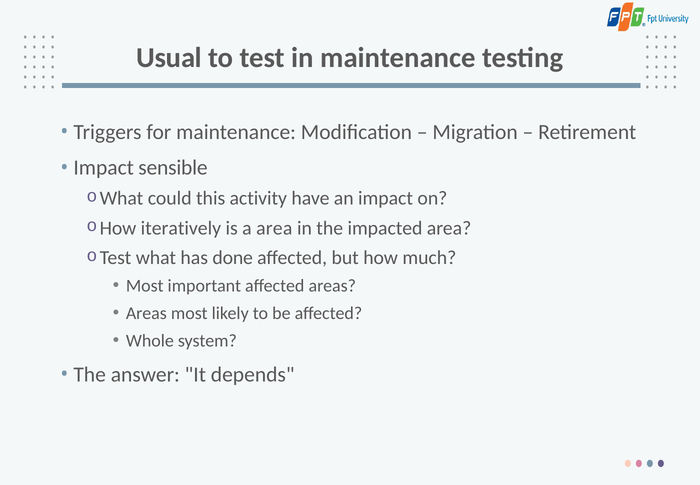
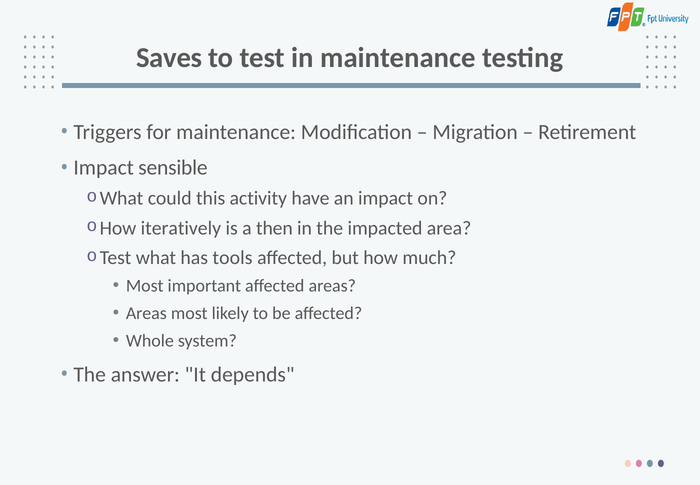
Usual: Usual -> Saves (169, 57)
a area: area -> then (274, 228)
done: done -> tools (233, 258)
